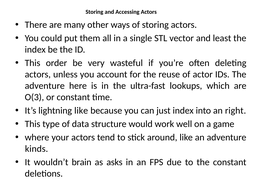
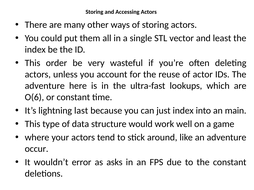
O(3: O(3 -> O(6 (34, 97)
lightning like: like -> last (81, 111)
right: right -> main (236, 111)
kinds: kinds -> occur (37, 149)
brain: brain -> error (82, 163)
